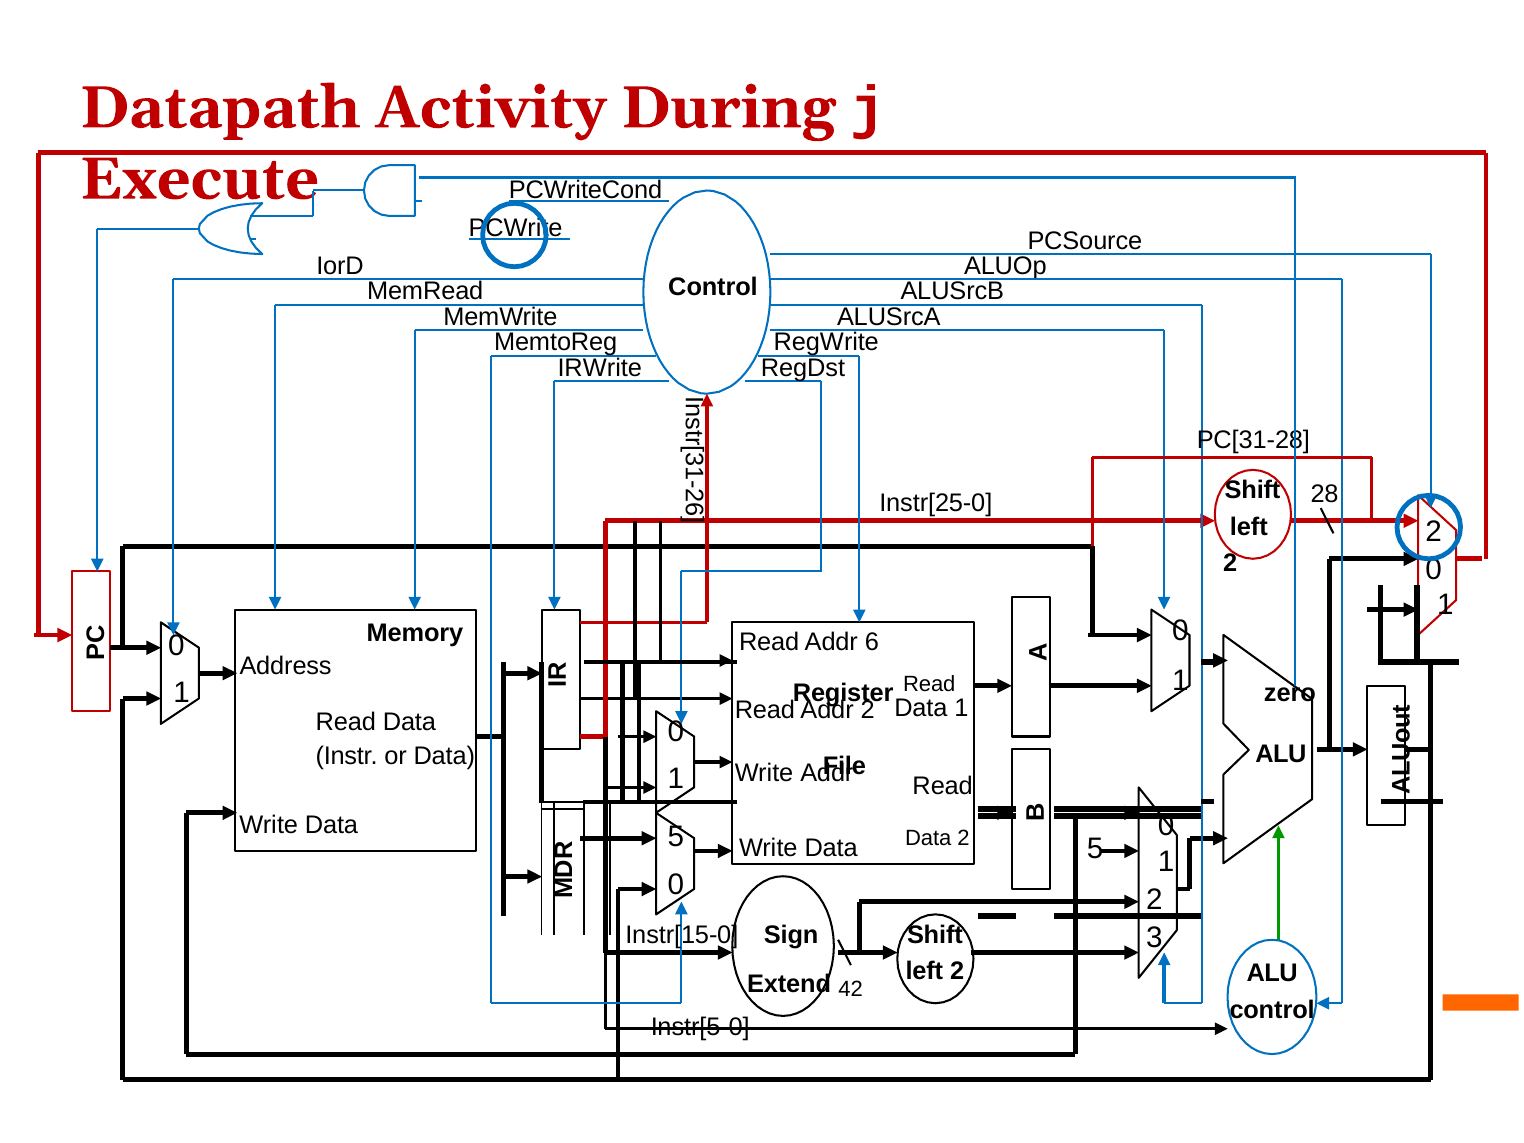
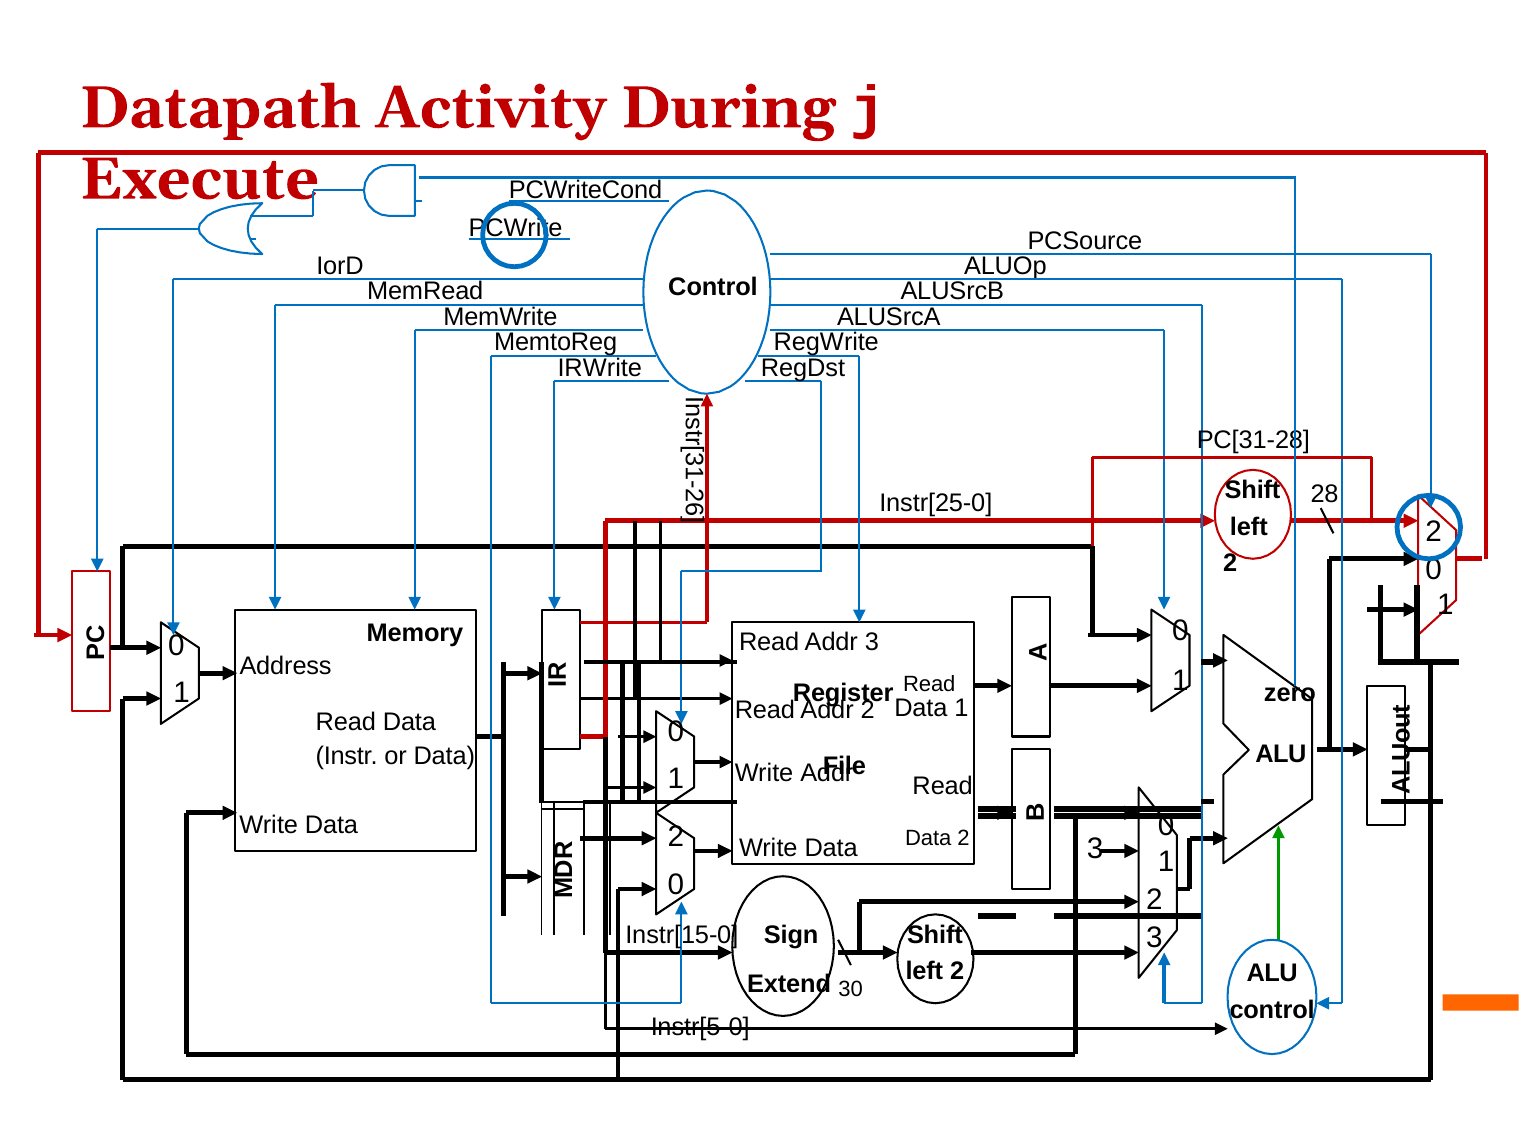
Addr 6: 6 -> 3 (872, 642)
Data 2 5: 5 -> 3 (1095, 849)
5: 5 -> 2 (676, 836)
42: 42 -> 30 (851, 989)
